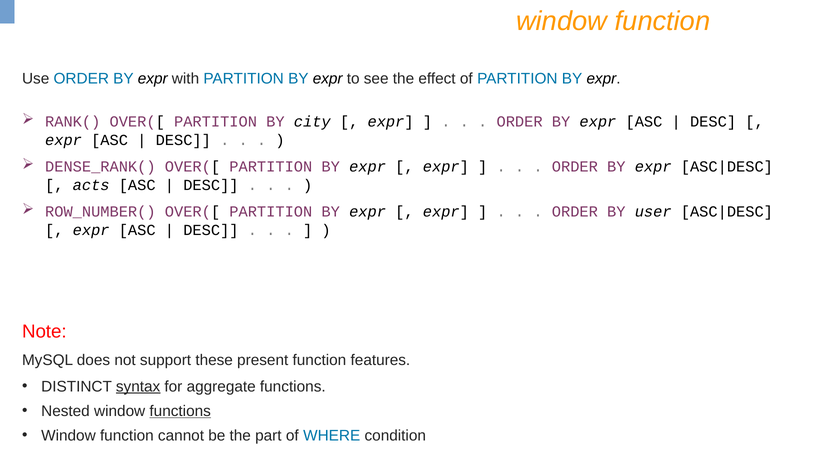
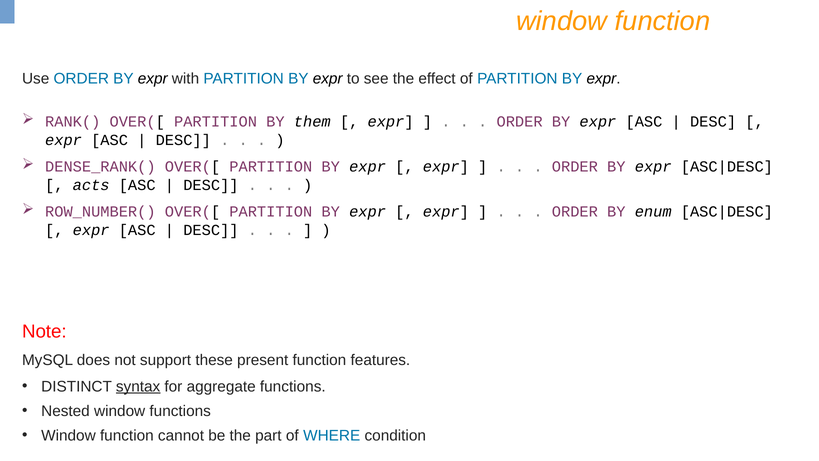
city: city -> them (312, 122)
user: user -> enum (653, 212)
functions underline: present -> none (180, 411)
